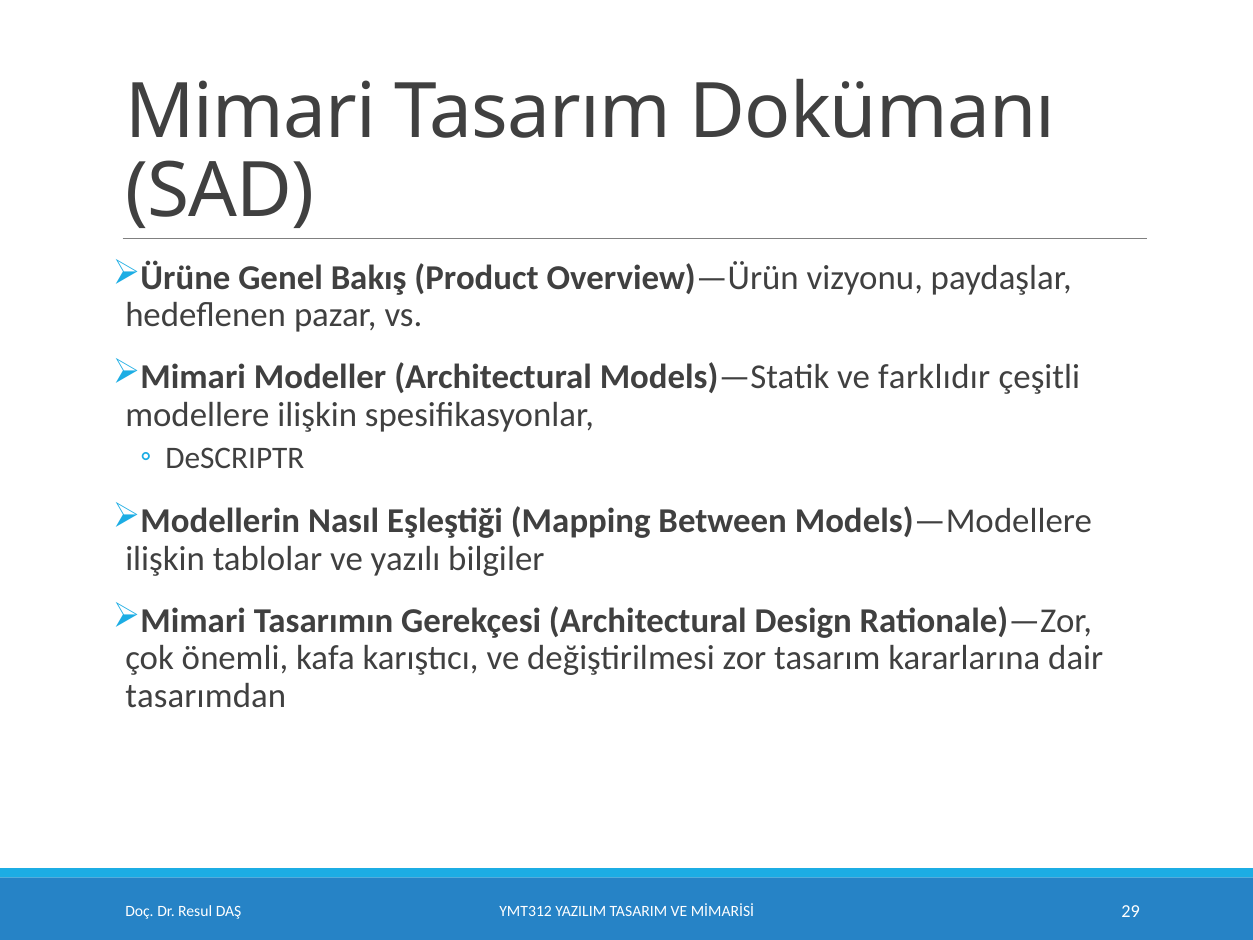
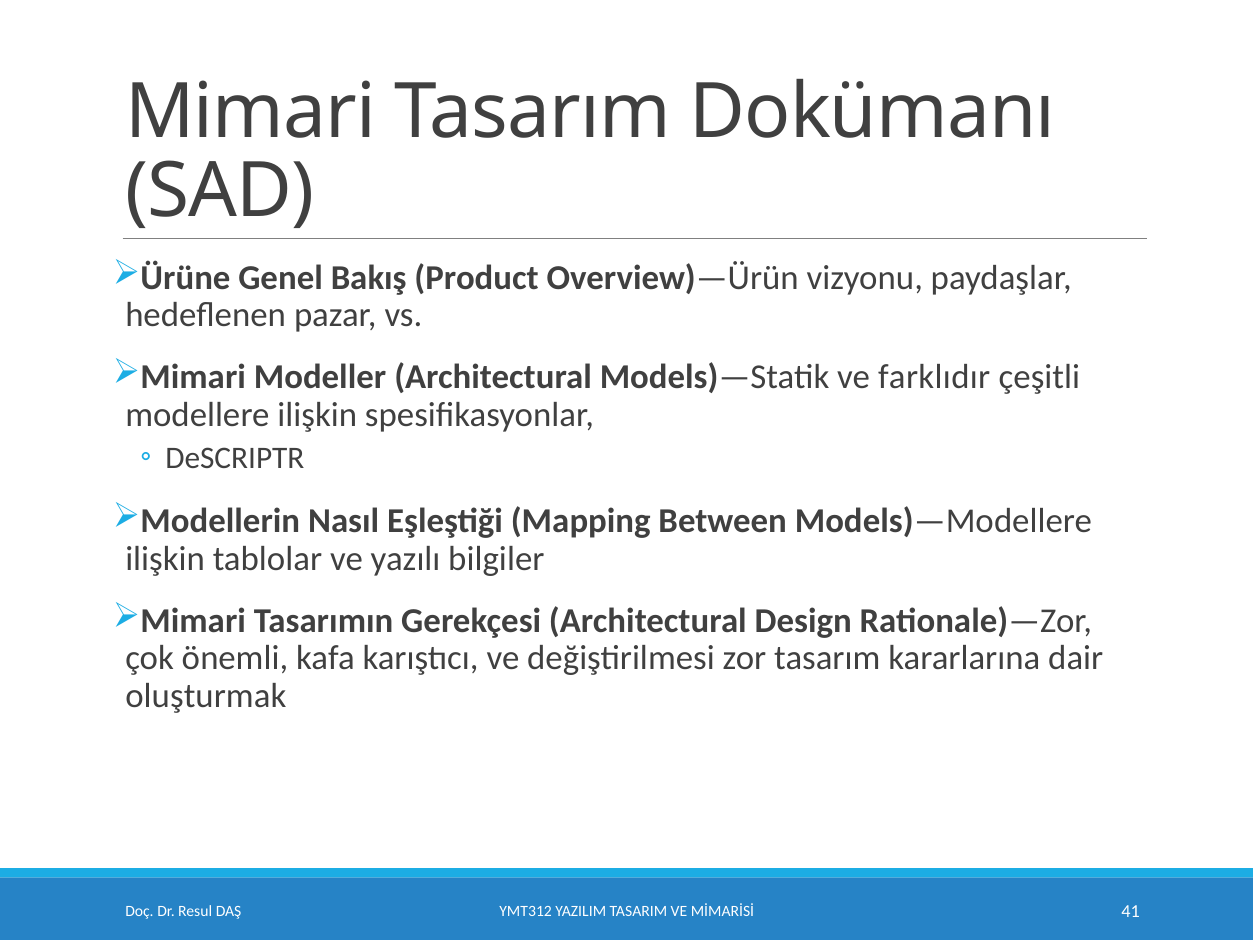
tasarımdan: tasarımdan -> oluşturmak (206, 696)
29: 29 -> 41 (1131, 911)
